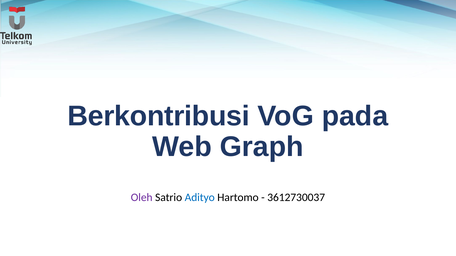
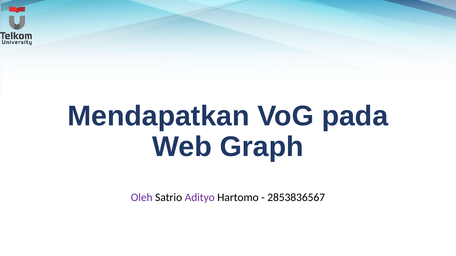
Berkontribusi: Berkontribusi -> Mendapatkan (159, 116)
Adityo colour: blue -> purple (200, 198)
3612730037: 3612730037 -> 2853836567 (296, 198)
